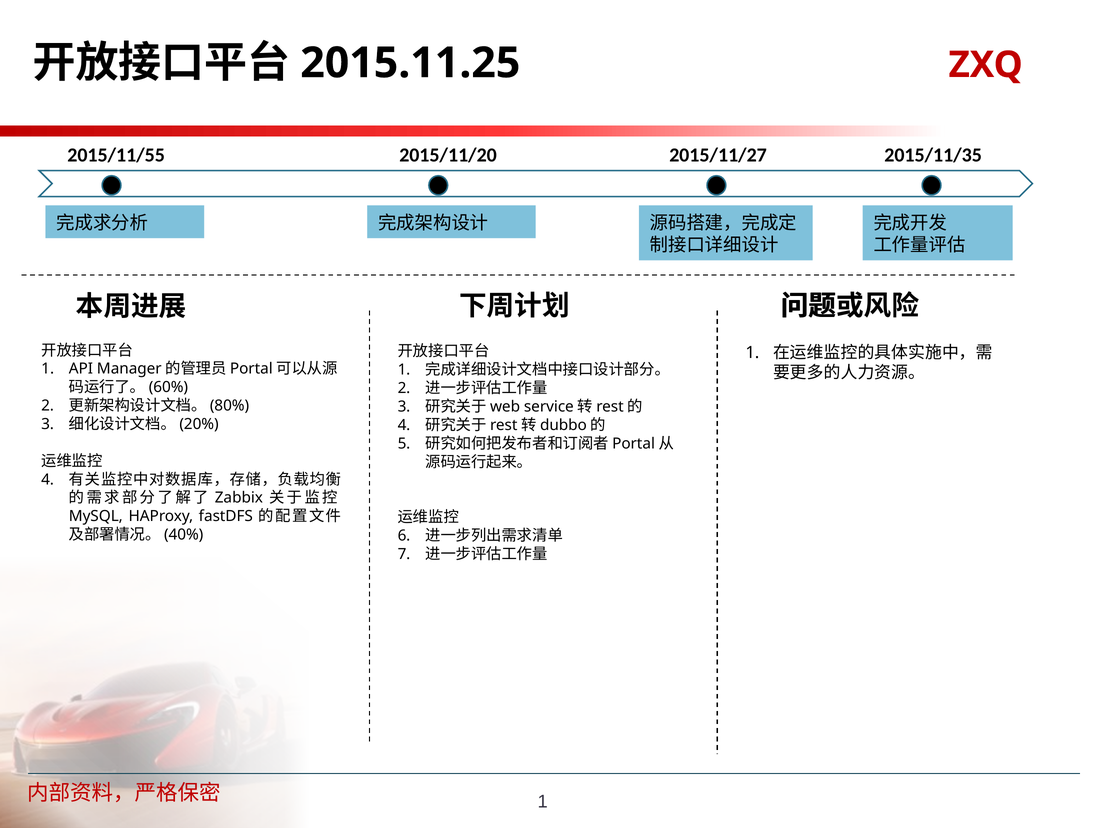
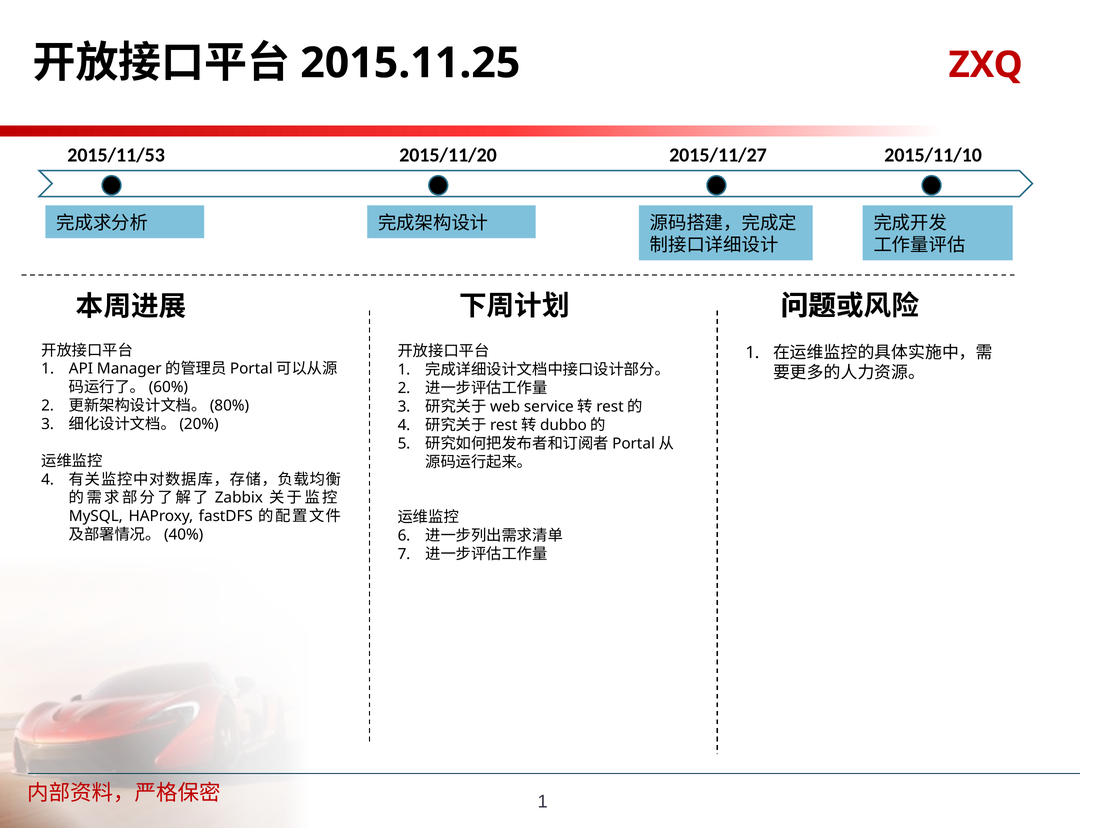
2015/11/55: 2015/11/55 -> 2015/11/53 (116, 155)
2015/11/35: 2015/11/35 -> 2015/11/10 (933, 155)
